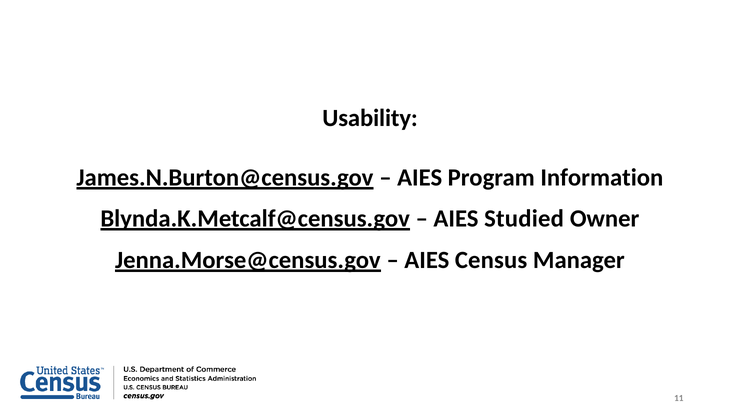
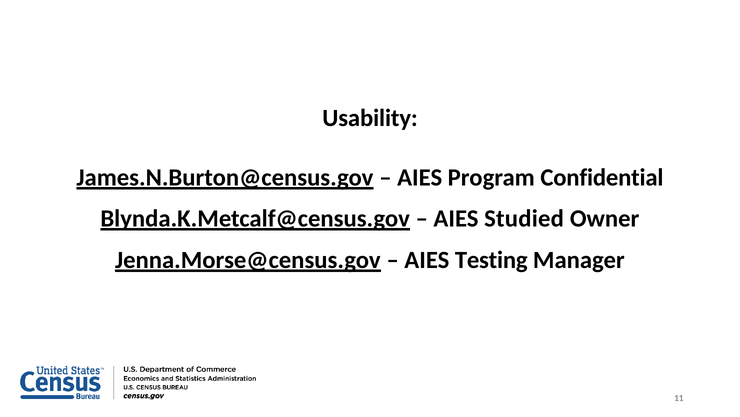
Information: Information -> Confidential (602, 177)
Census: Census -> Testing (491, 260)
